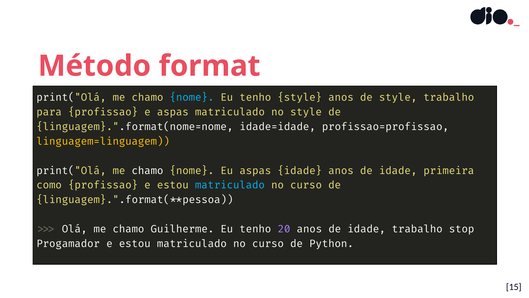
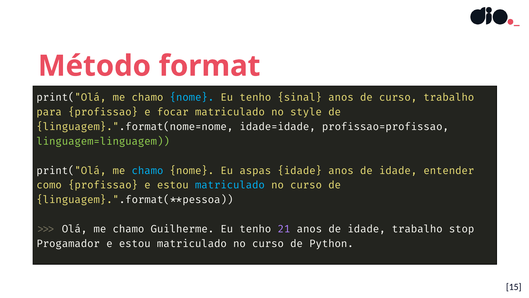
tenho style: style -> sinal (300, 97)
de style: style -> curso (398, 97)
e aspas: aspas -> focar (173, 112)
linguagem=linguagem colour: yellow -> light green (103, 141)
chamo colour: white -> light blue (147, 170)
primeira: primeira -> entender (449, 170)
20: 20 -> 21 (284, 229)
